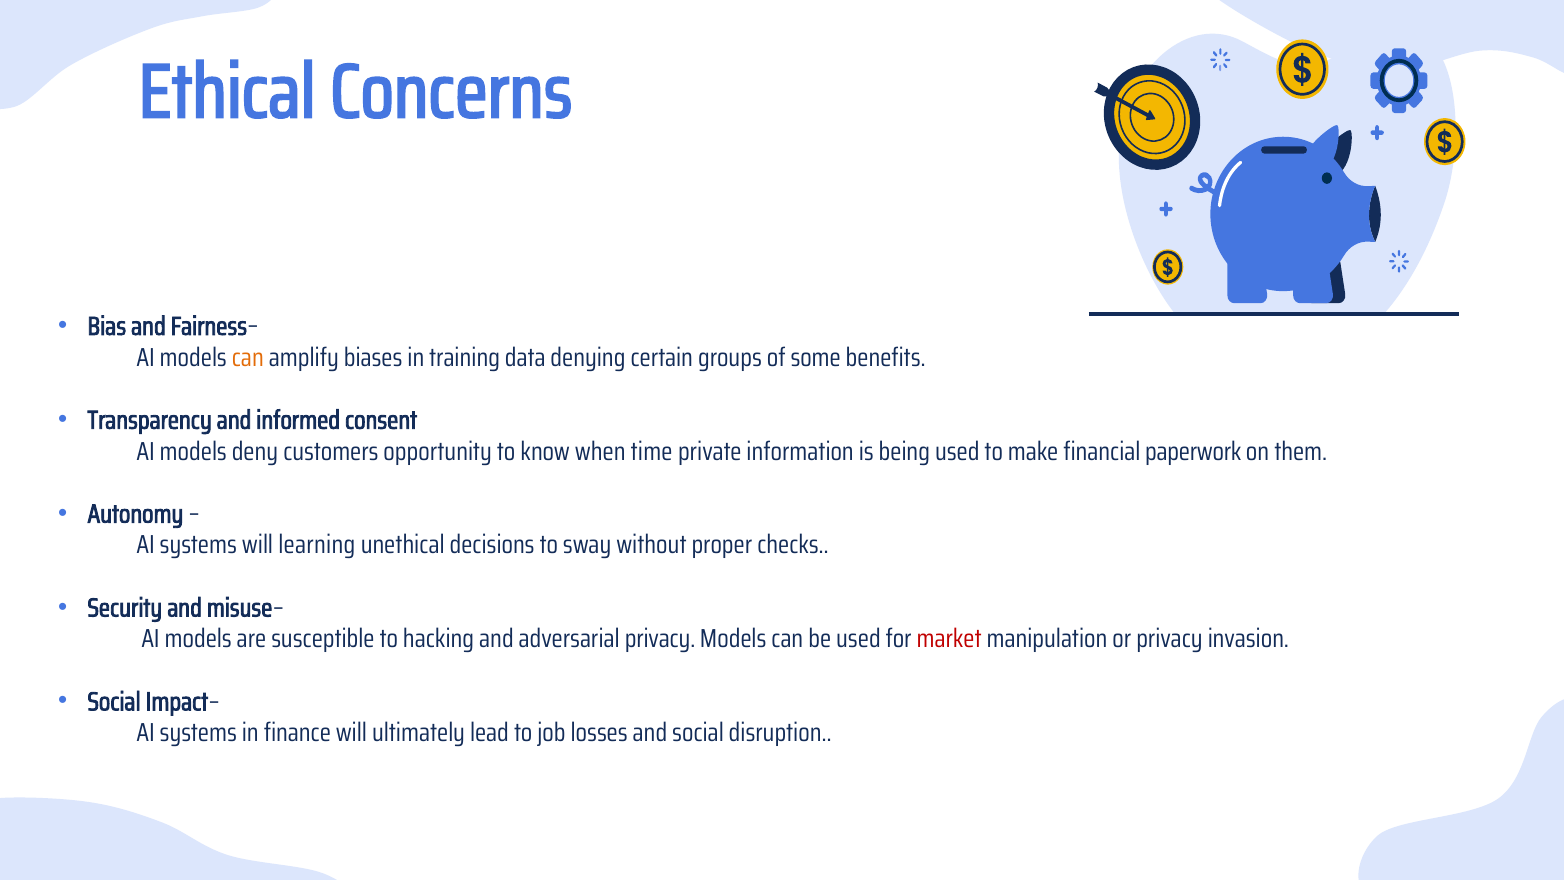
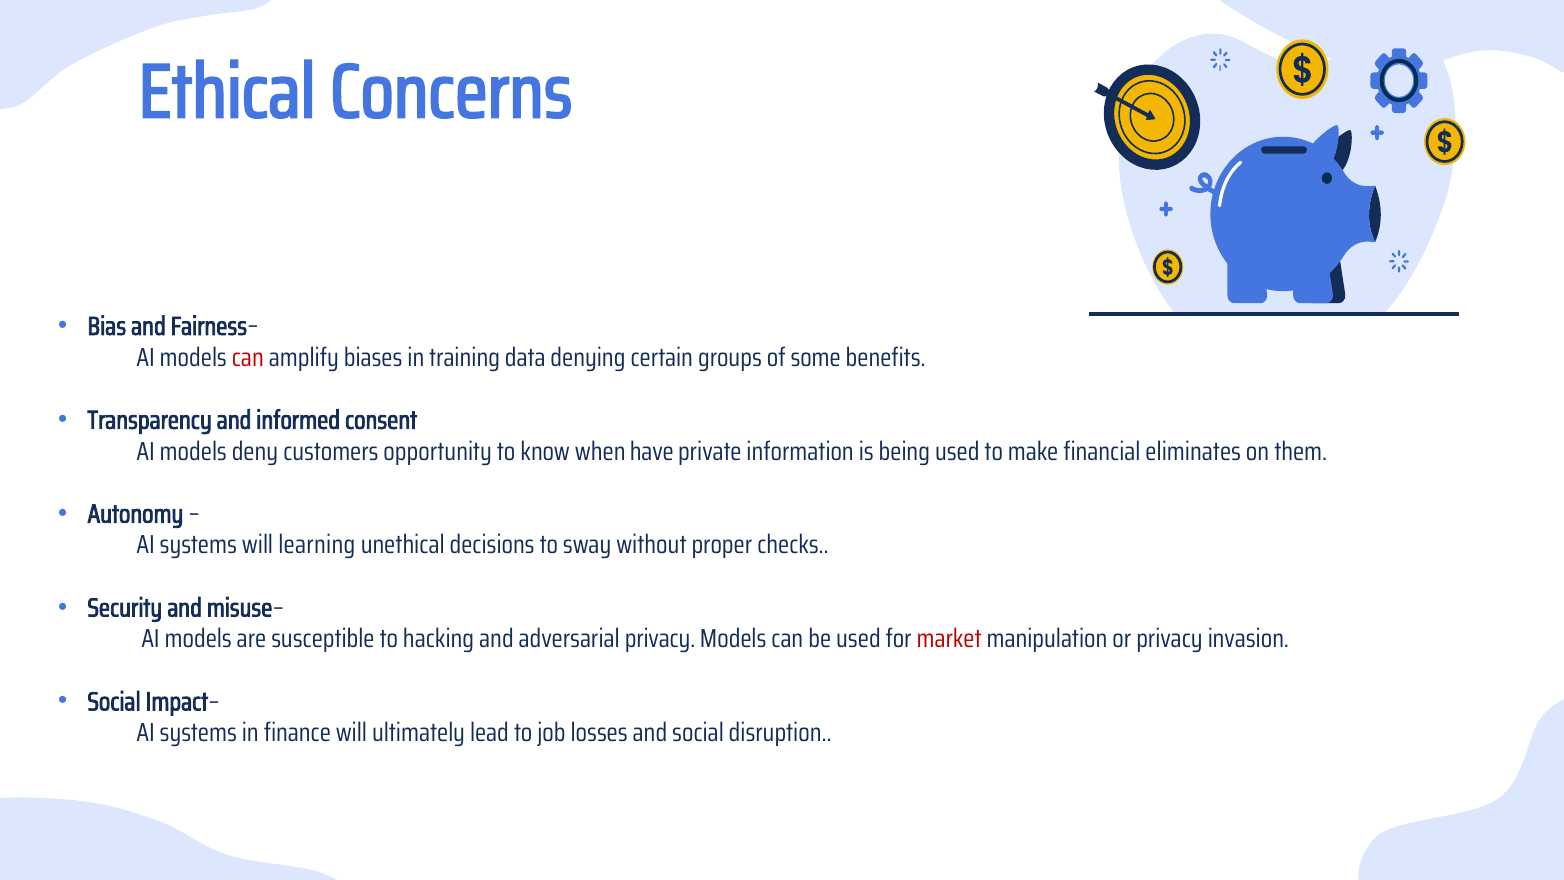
can colour: orange -> red (248, 357)
time: time -> have (652, 451)
paperwork: paperwork -> eliminates (1193, 451)
